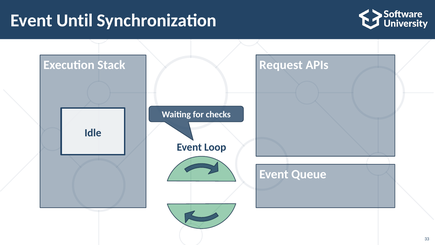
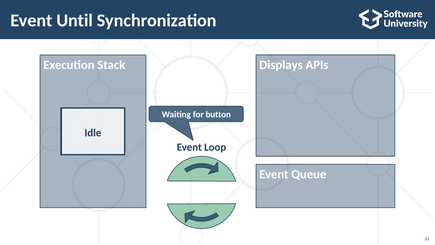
Request: Request -> Displays (281, 65)
checks: checks -> button (218, 114)
